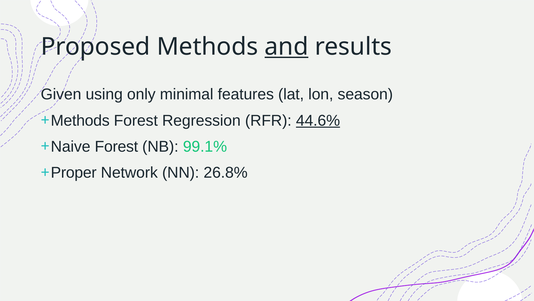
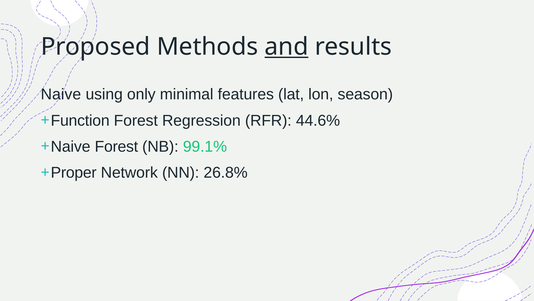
Given: Given -> Naive (61, 94)
Methods: Methods -> Function (80, 120)
44.6% underline: present -> none (318, 120)
